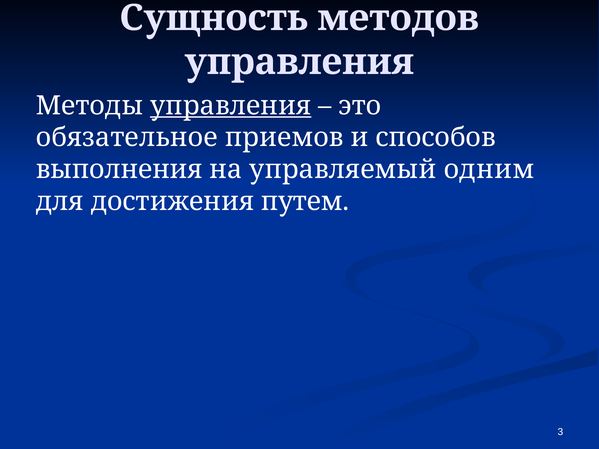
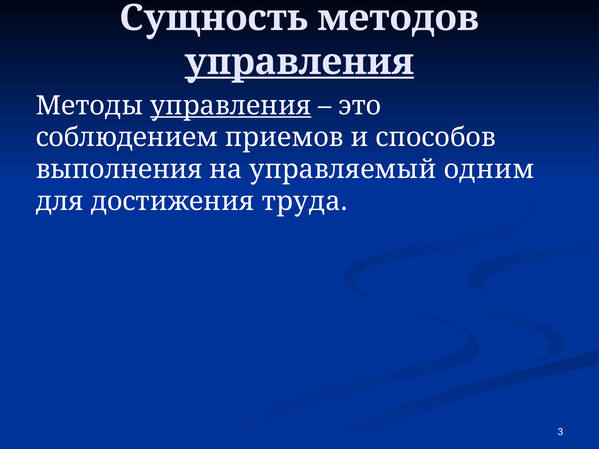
управления underline: none -> present (299, 62)
обязательное: обязательное -> соблюдением (127, 138)
путем: путем -> труда (305, 202)
